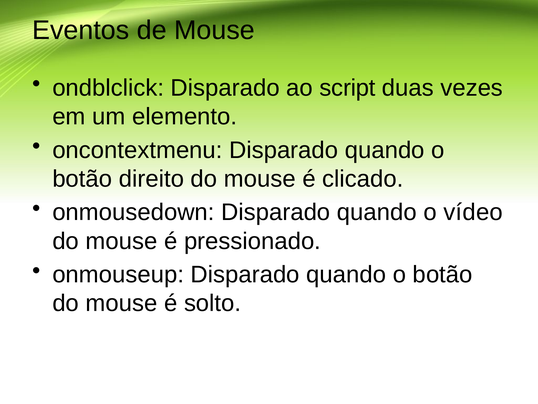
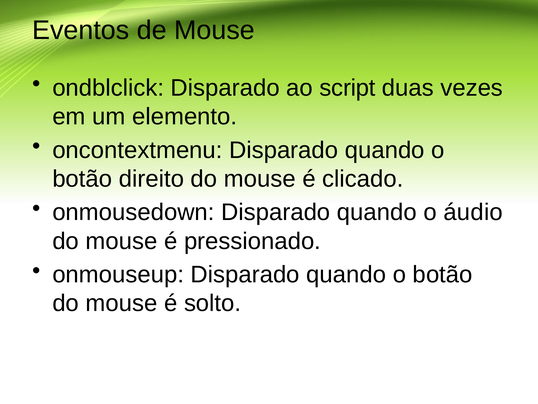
vídeo: vídeo -> áudio (473, 212)
